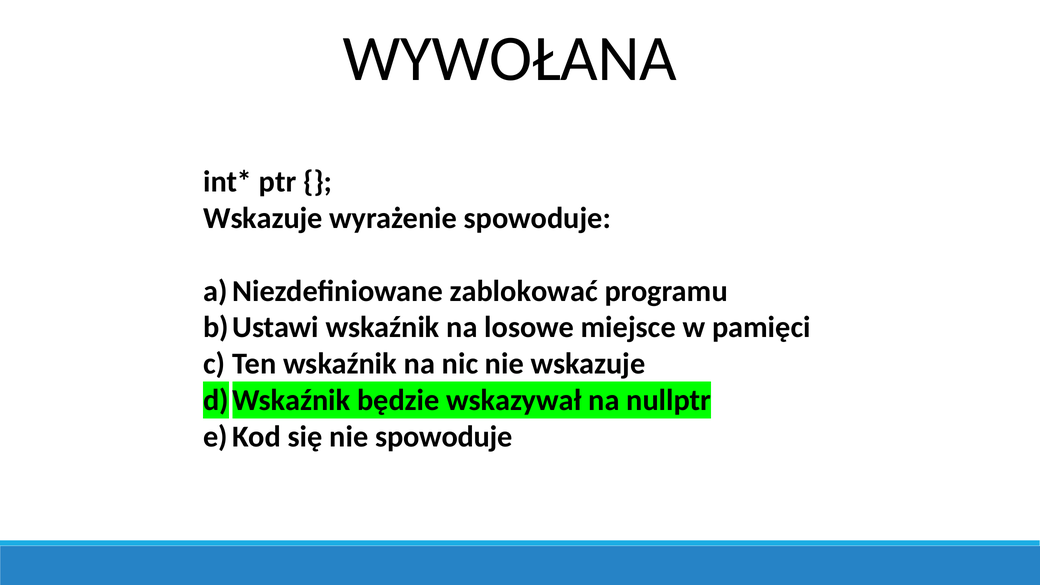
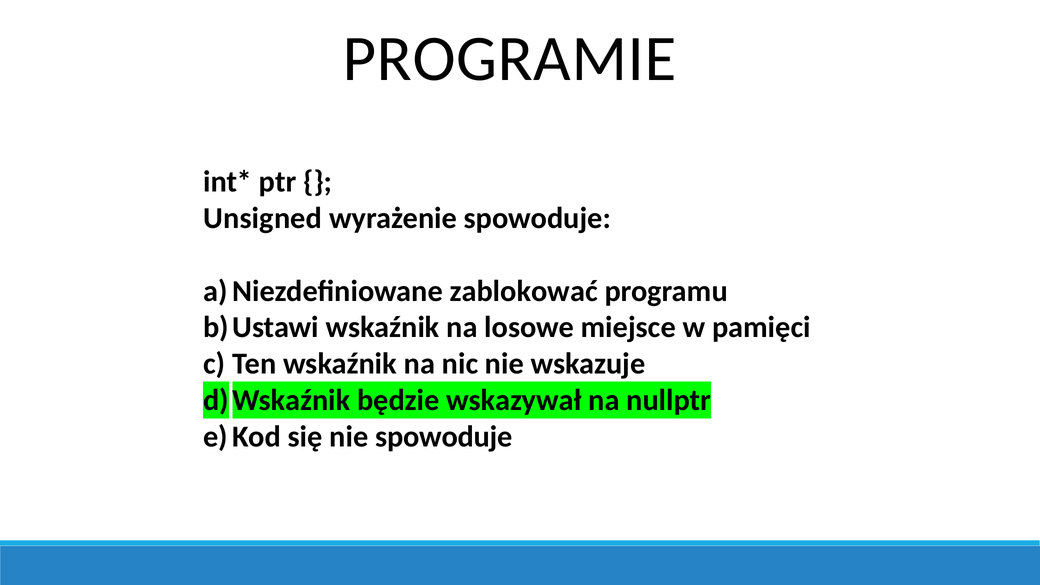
WYWOŁANA: WYWOŁANA -> PROGRAMIE (509, 59)
Wskazuje: Wskazuje -> Unsigned (263, 218)
